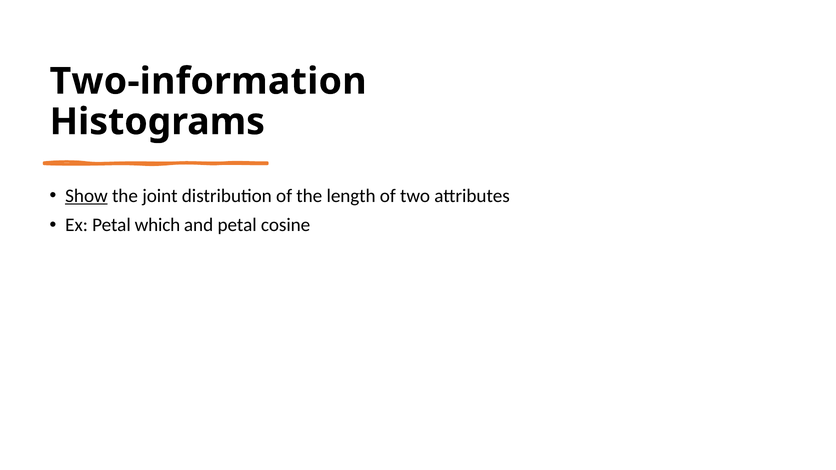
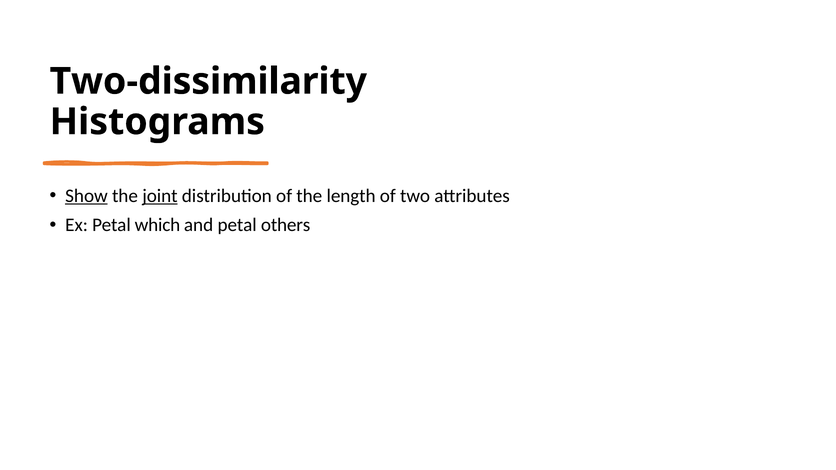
Two-information: Two-information -> Two-dissimilarity (208, 81)
joint underline: none -> present (160, 196)
cosine: cosine -> others (286, 225)
